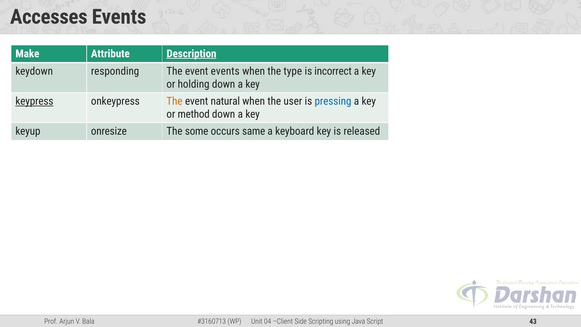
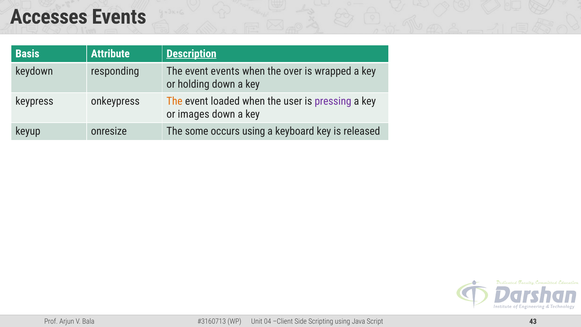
Make: Make -> Basis (27, 54)
type: type -> over (293, 71)
incorrect: incorrect -> wrapped (333, 71)
keypress underline: present -> none (34, 101)
natural: natural -> loaded (225, 101)
pressing colour: blue -> purple (333, 101)
method: method -> images (194, 114)
occurs same: same -> using (254, 131)
